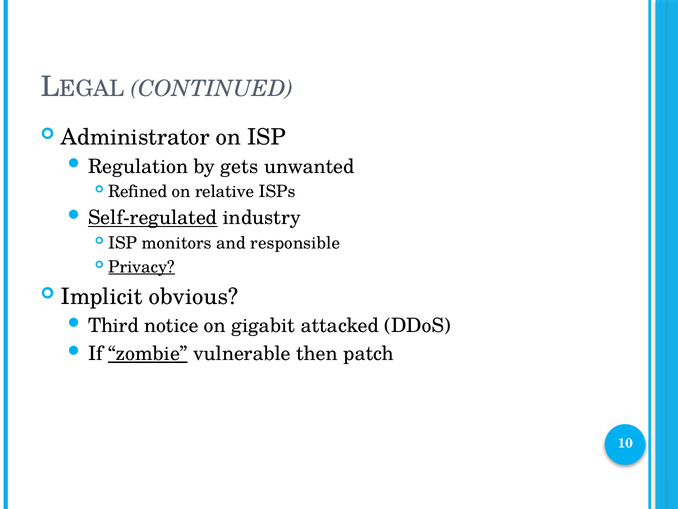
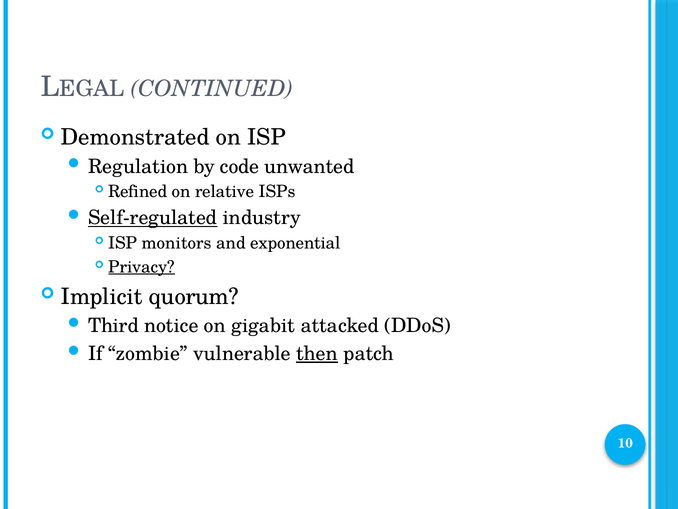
Administrator: Administrator -> Demonstrated (135, 137)
gets: gets -> code (240, 166)
responsible: responsible -> exponential (296, 243)
obvious: obvious -> quorum (194, 296)
zombie underline: present -> none (148, 353)
then underline: none -> present (317, 353)
